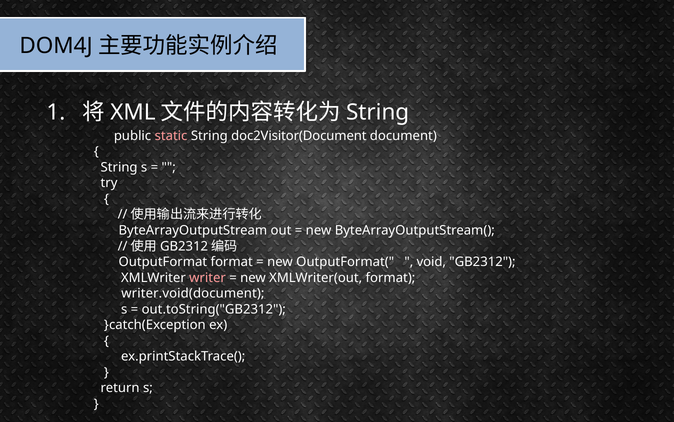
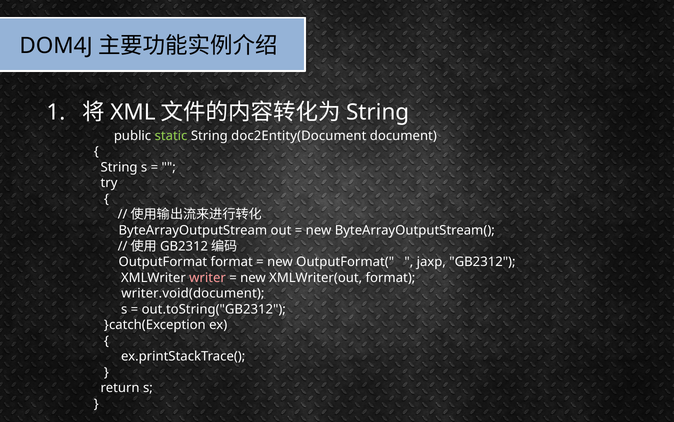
static colour: pink -> light green (171, 136)
doc2Visitor(Document: doc2Visitor(Document -> doc2Entity(Document (299, 136)
void: void -> jaxp (431, 261)
